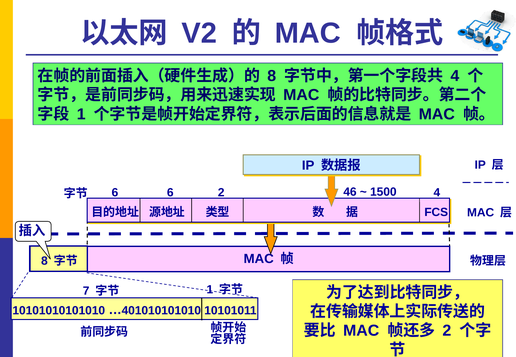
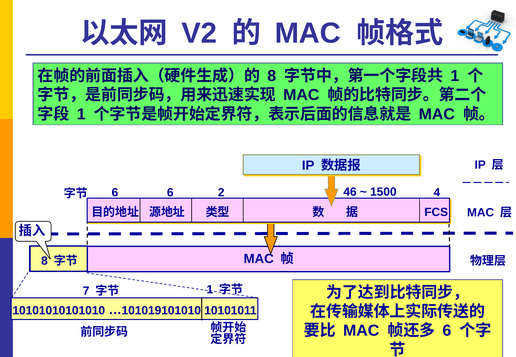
4: 4 -> 1 (455, 76)
401010101010: 401010101010 -> 101019101010 (161, 311)
2: 2 -> 6 (447, 331)
